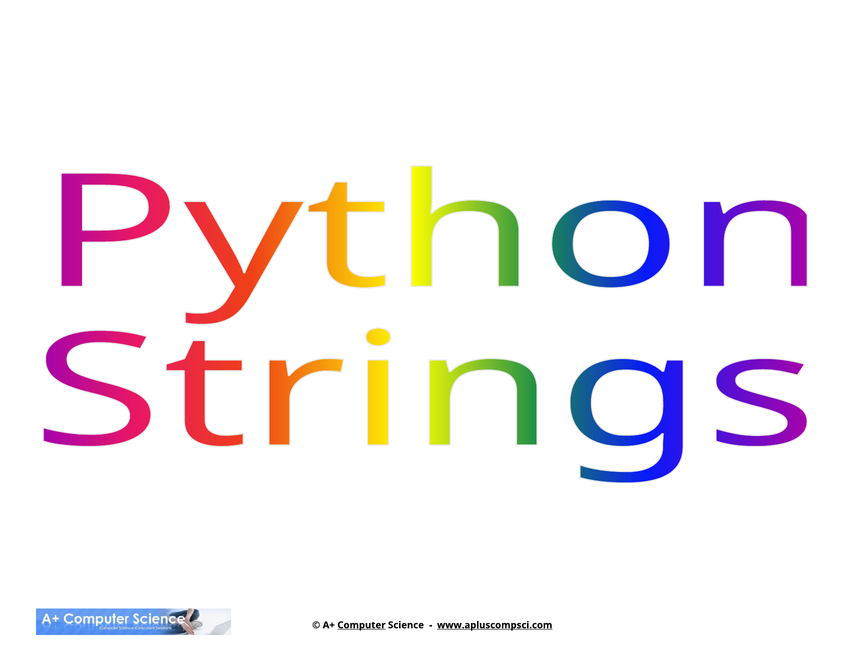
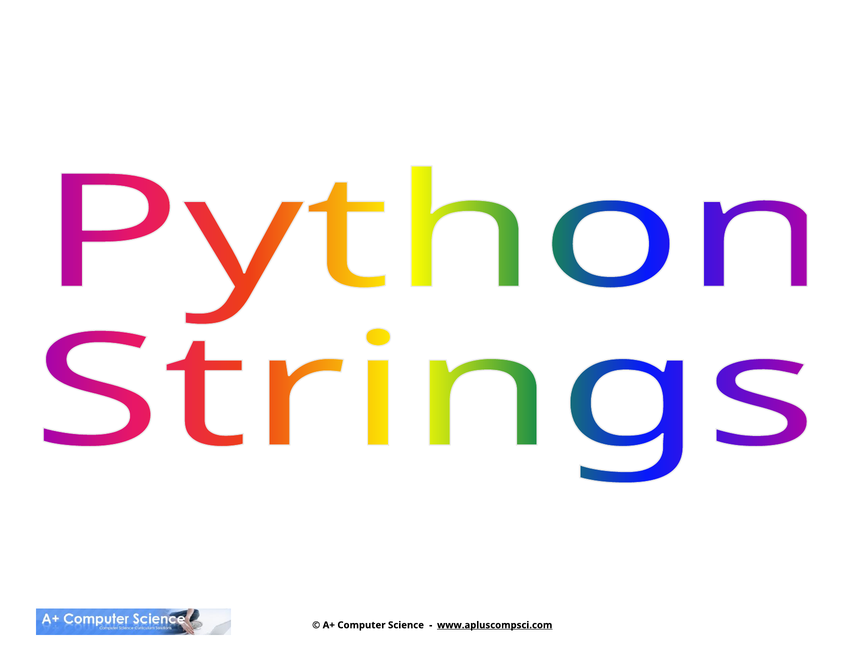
Computer underline: present -> none (361, 625)
